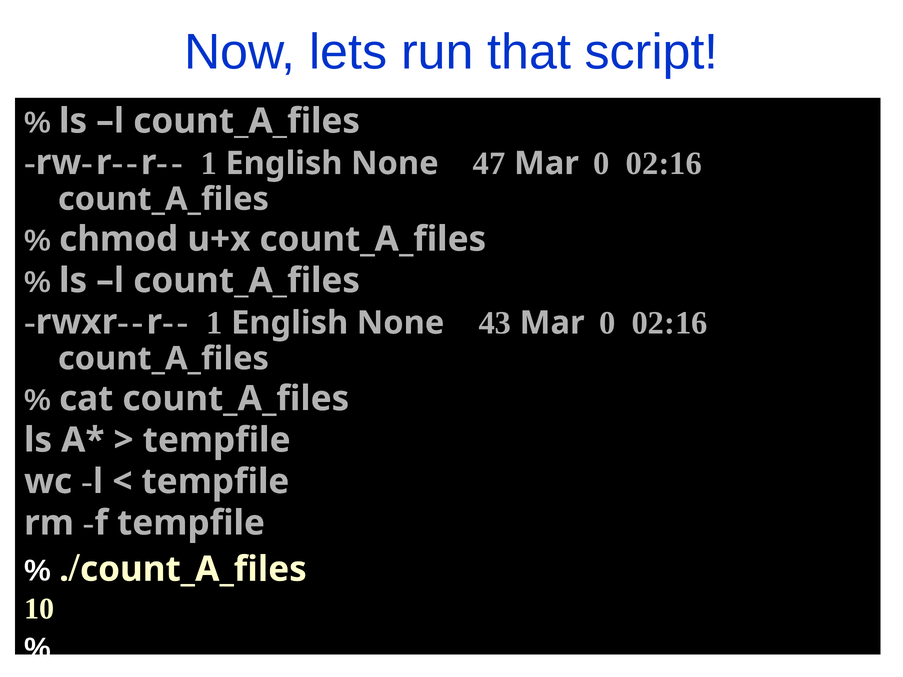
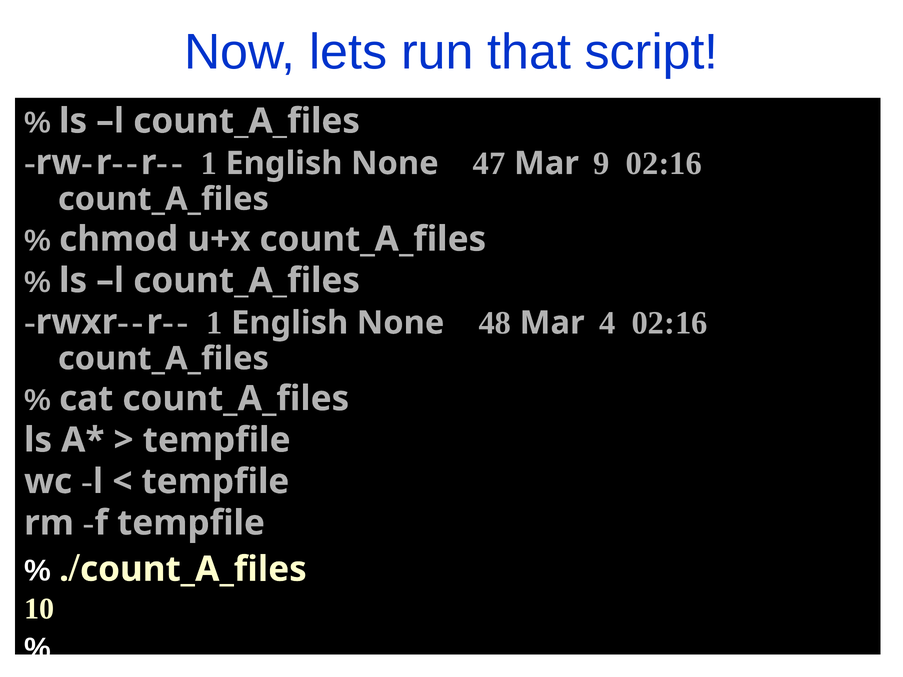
47 Mar 0: 0 -> 9 (601, 163)
43: 43 -> 48 (495, 323)
0: 0 -> 4 (607, 323)
